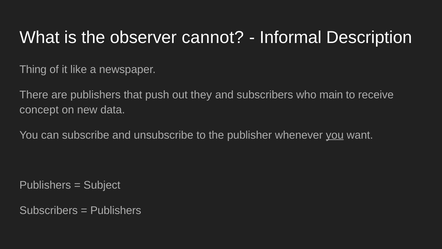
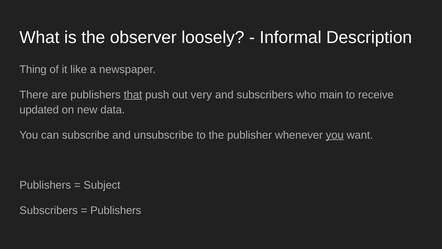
cannot: cannot -> loosely (213, 37)
that underline: none -> present (133, 95)
they: they -> very (201, 95)
concept: concept -> updated (39, 110)
